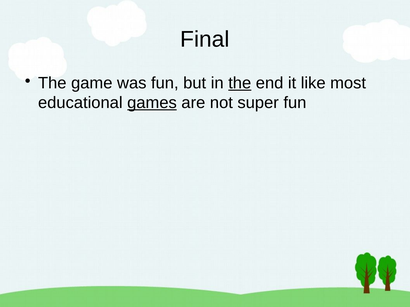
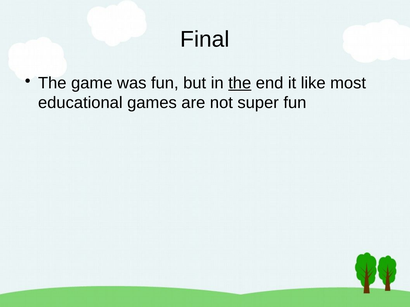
games underline: present -> none (152, 103)
